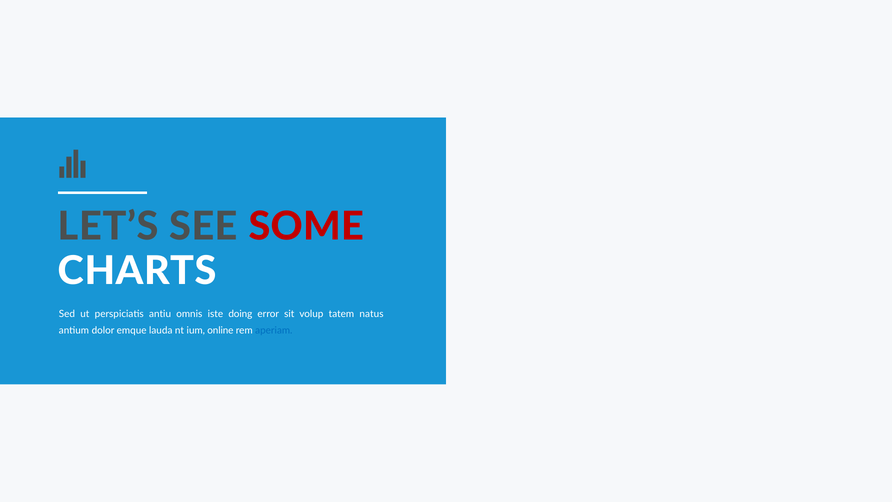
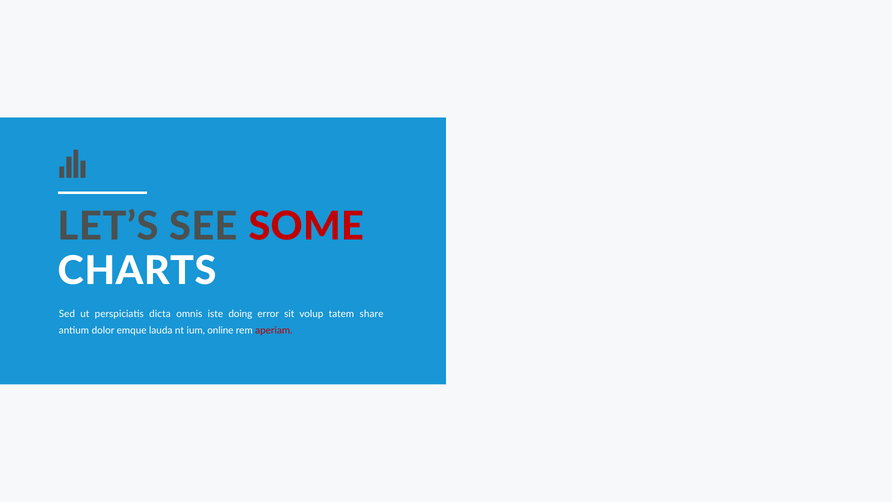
antiu: antiu -> dicta (160, 314)
natus: natus -> share (372, 314)
aperiam colour: blue -> red (274, 330)
